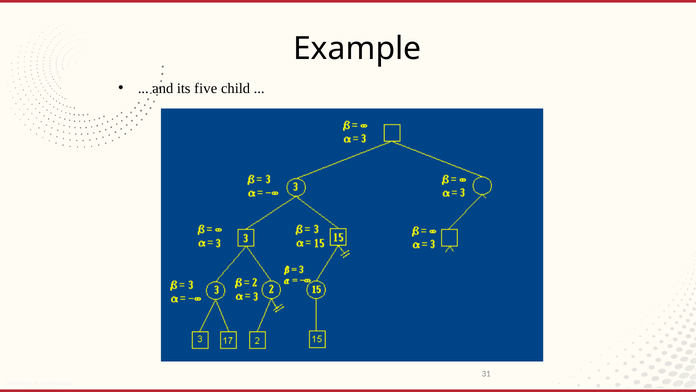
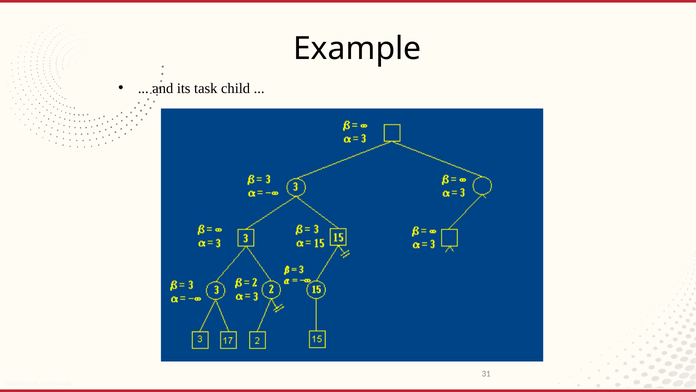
five: five -> task (206, 88)
